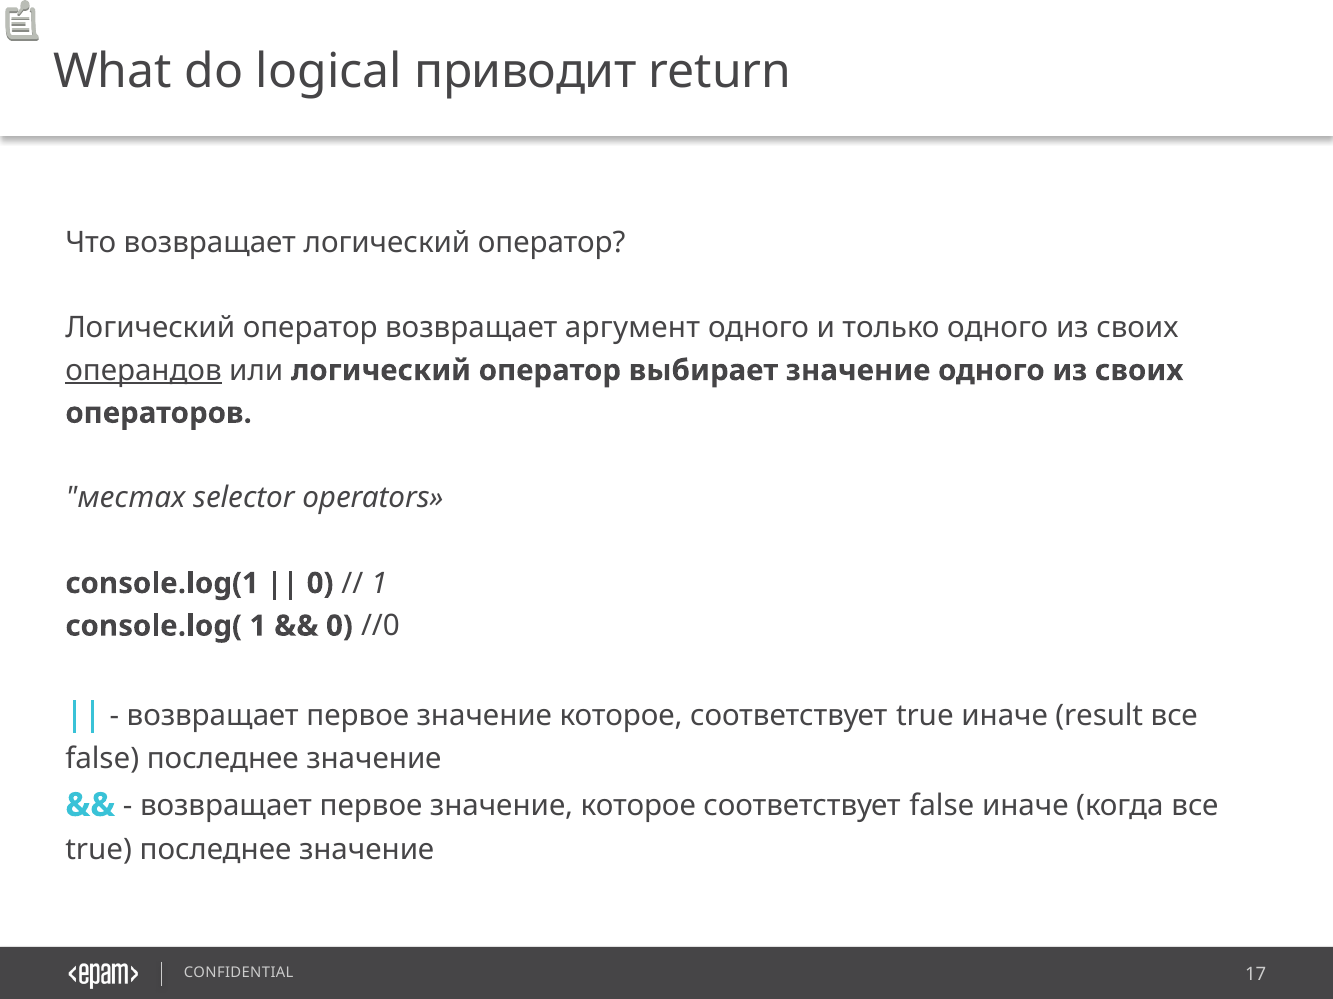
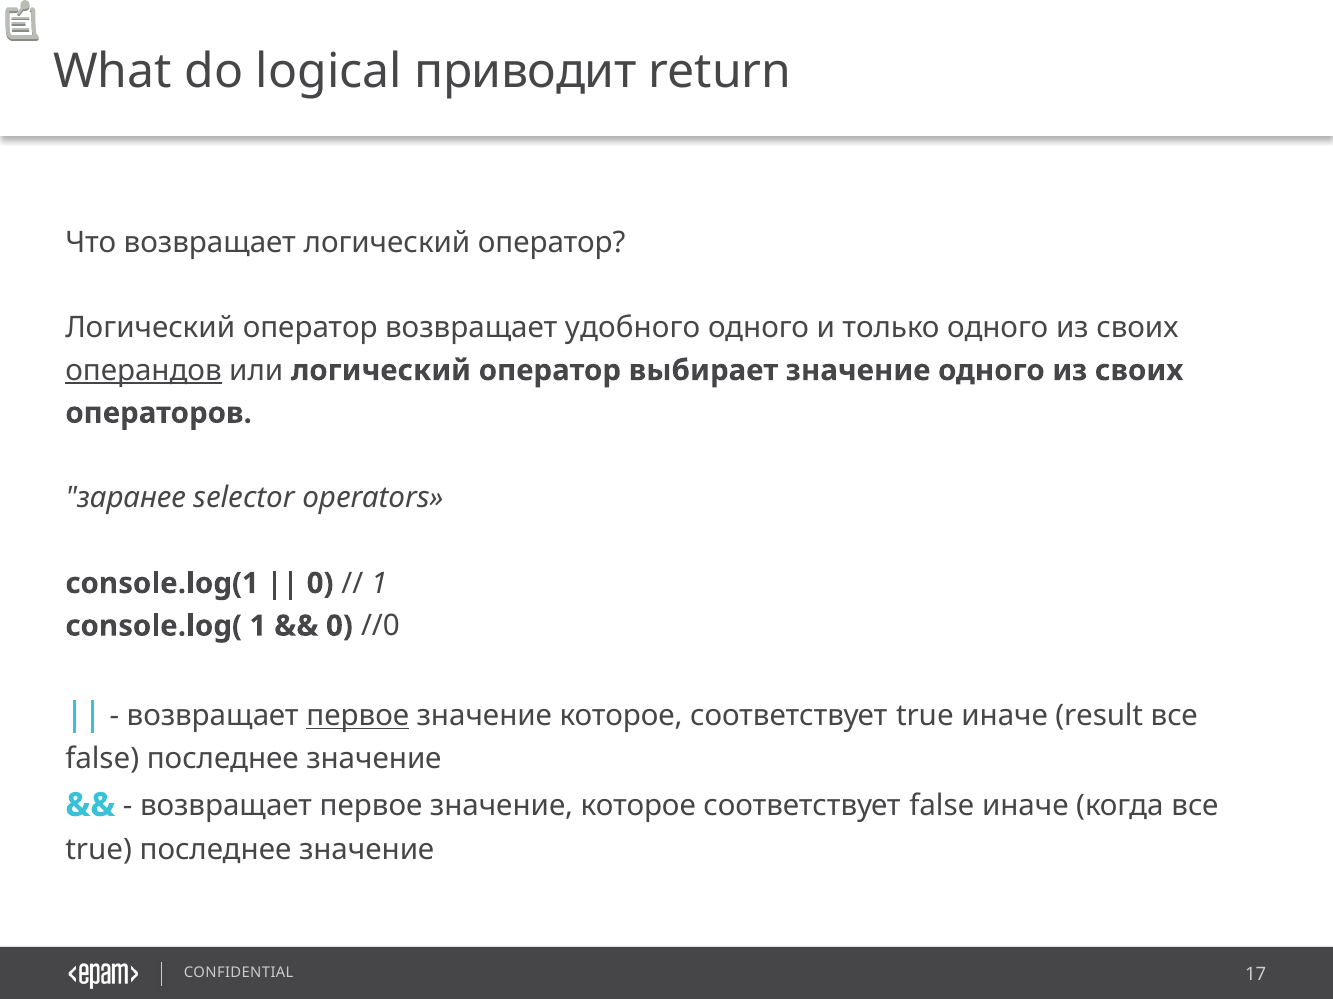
аргумент: аргумент -> удобного (633, 328)
местах: местах -> заранее (126, 499)
первое underline: none -> present (358, 716)
